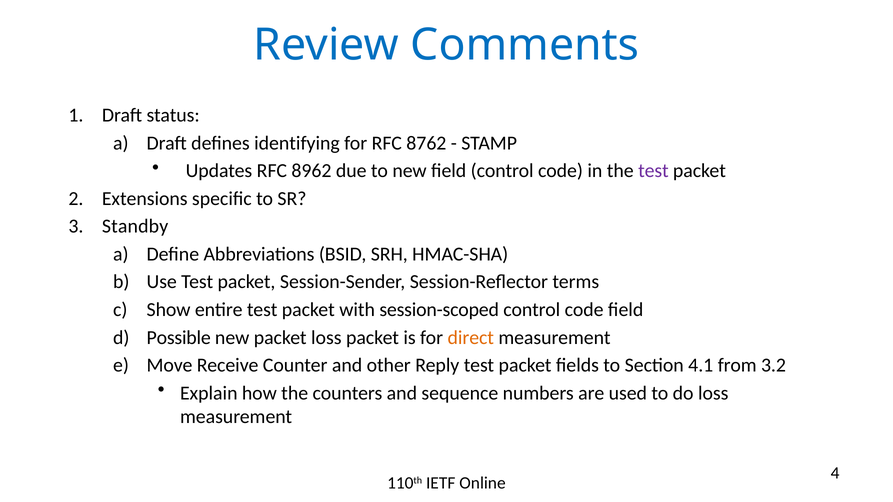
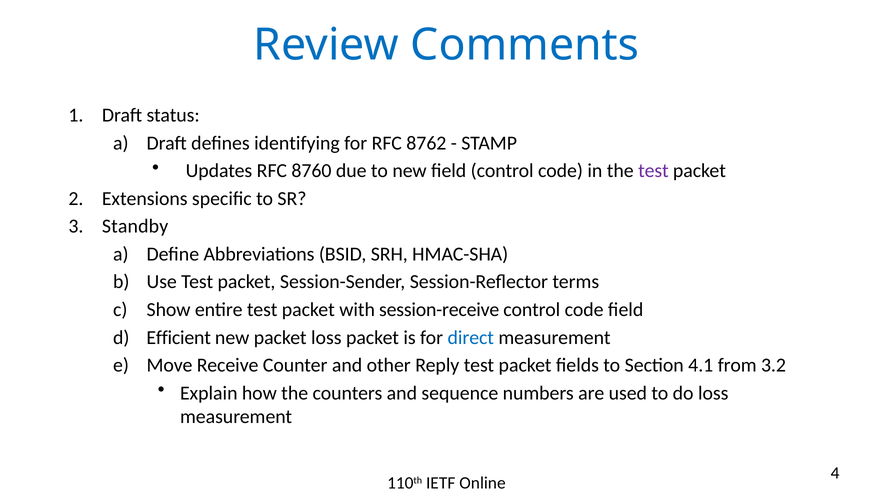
8962: 8962 -> 8760 (311, 171)
session-scoped: session-scoped -> session-receive (439, 310)
Possible: Possible -> Efficient (179, 338)
direct colour: orange -> blue (471, 338)
